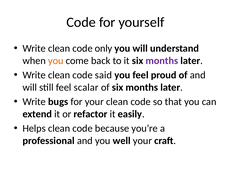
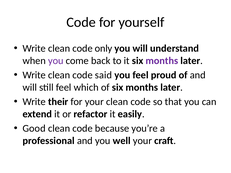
you colour: orange -> purple (56, 61)
scalar: scalar -> which (86, 87)
bugs: bugs -> their (58, 102)
Helps: Helps -> Good (34, 129)
